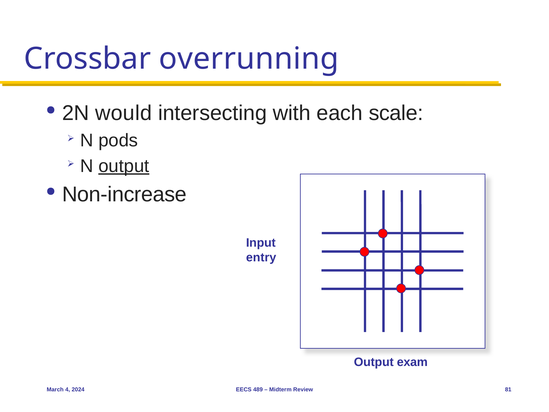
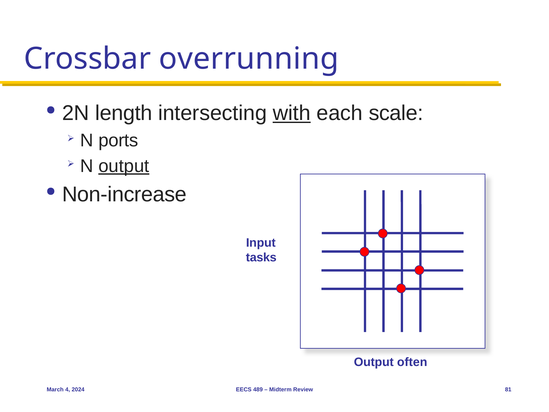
would: would -> length (124, 113)
with underline: none -> present (292, 113)
pods: pods -> ports (118, 140)
entry: entry -> tasks (261, 257)
exam: exam -> often (412, 362)
